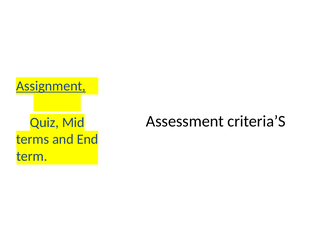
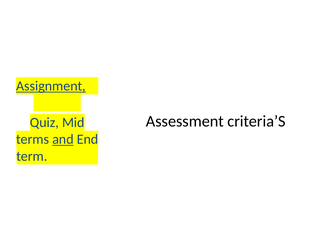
and underline: none -> present (63, 139)
